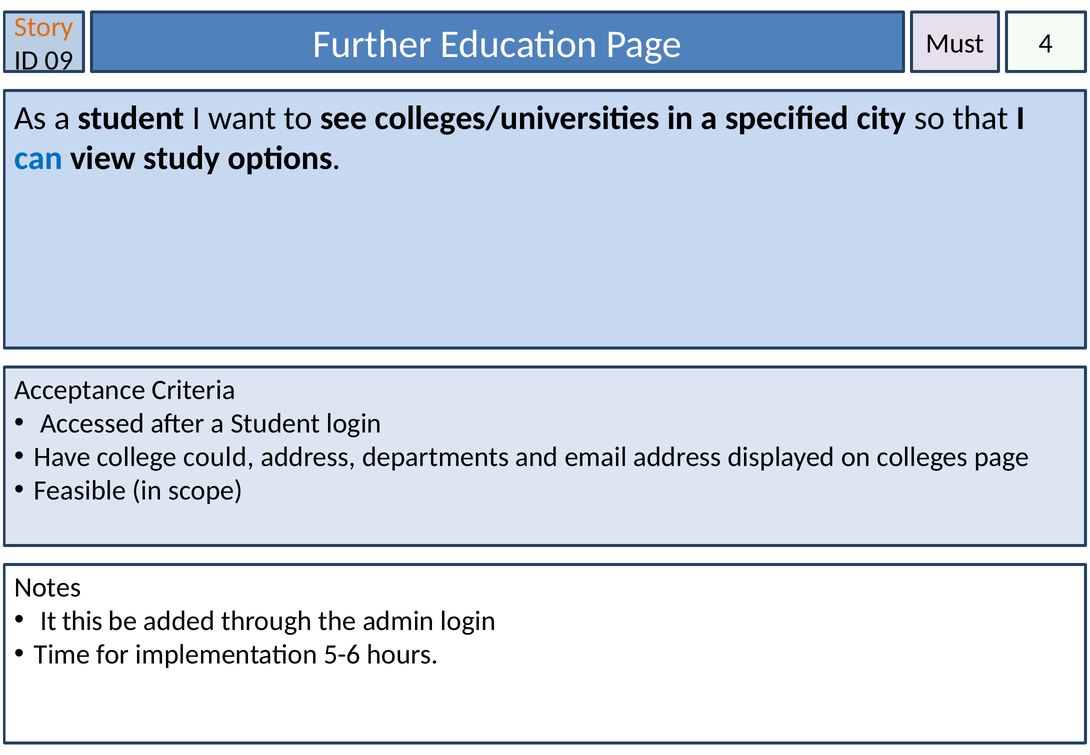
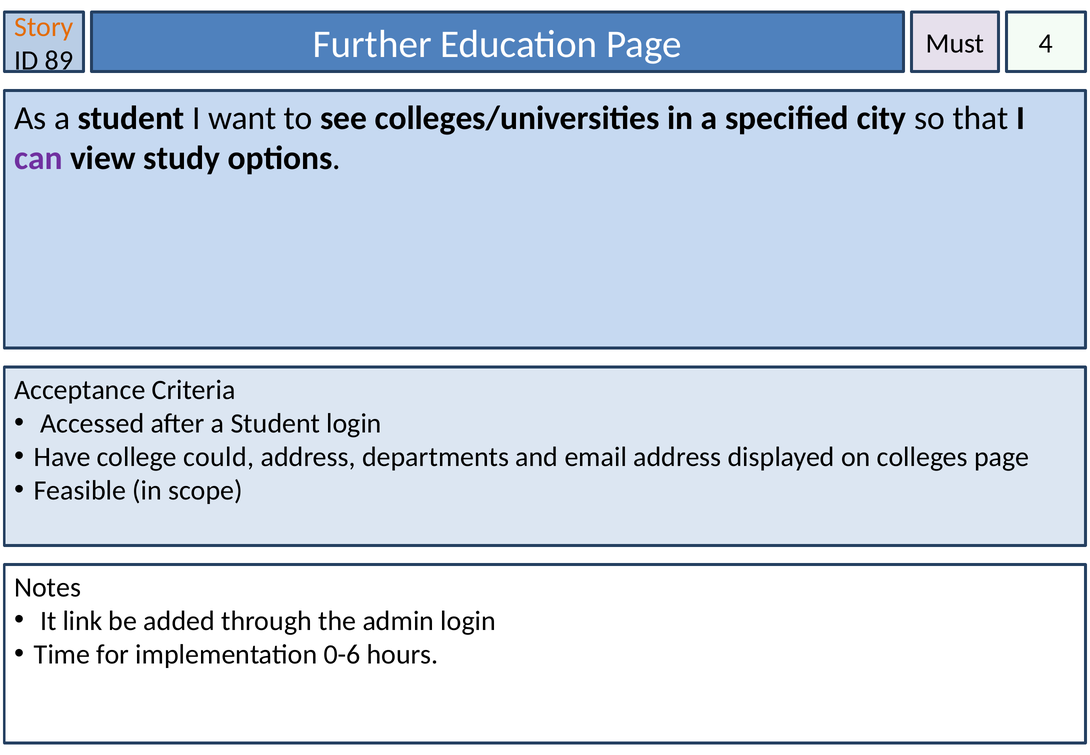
09: 09 -> 89 (59, 60)
can colour: blue -> purple (38, 158)
this: this -> link (82, 621)
5-6: 5-6 -> 0-6 (342, 654)
